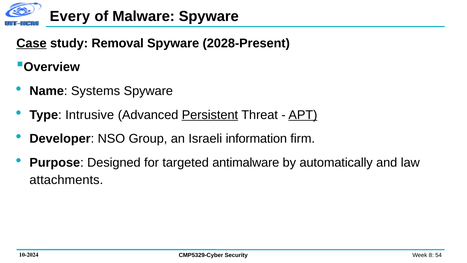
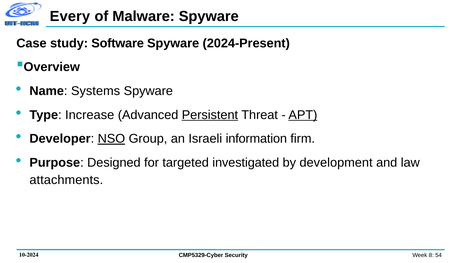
Case underline: present -> none (31, 43)
Removal: Removal -> Software (118, 43)
2028-Present: 2028-Present -> 2024-Present (246, 43)
Intrusive: Intrusive -> Increase (90, 115)
NSO underline: none -> present (111, 139)
antimalware: antimalware -> investigated (246, 162)
automatically: automatically -> development (336, 162)
